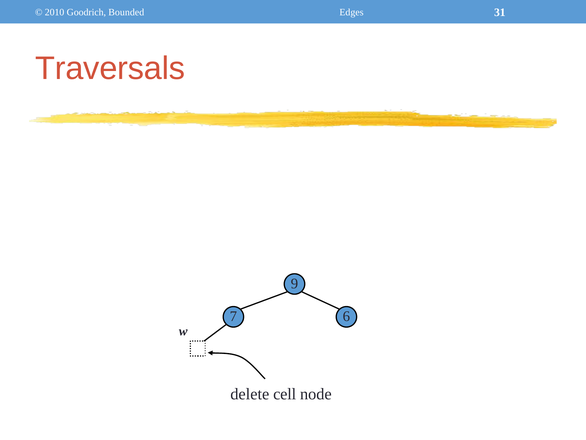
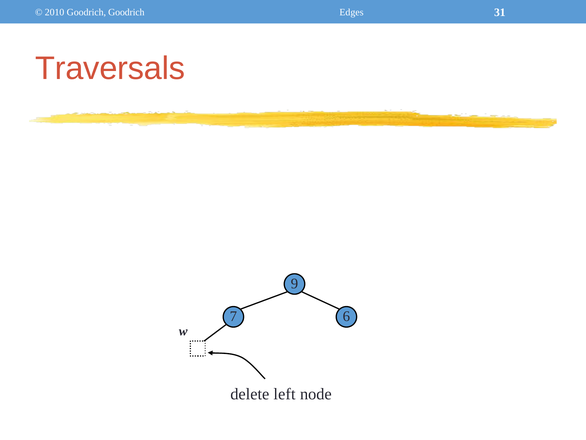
Goodrich Bounded: Bounded -> Goodrich (126, 12)
cell: cell -> left (285, 394)
